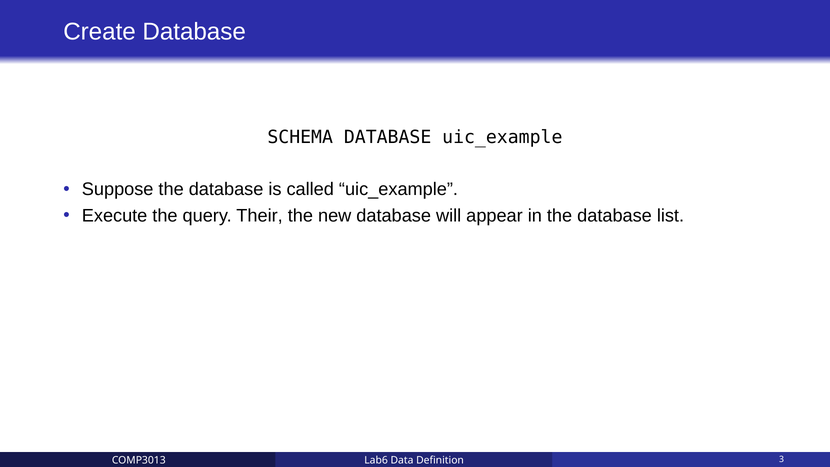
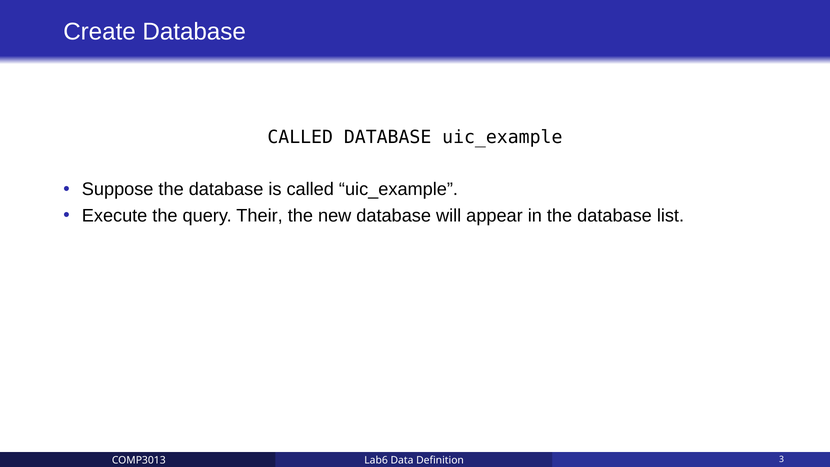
SCHEMA: SCHEMA -> CALLED (300, 137)
